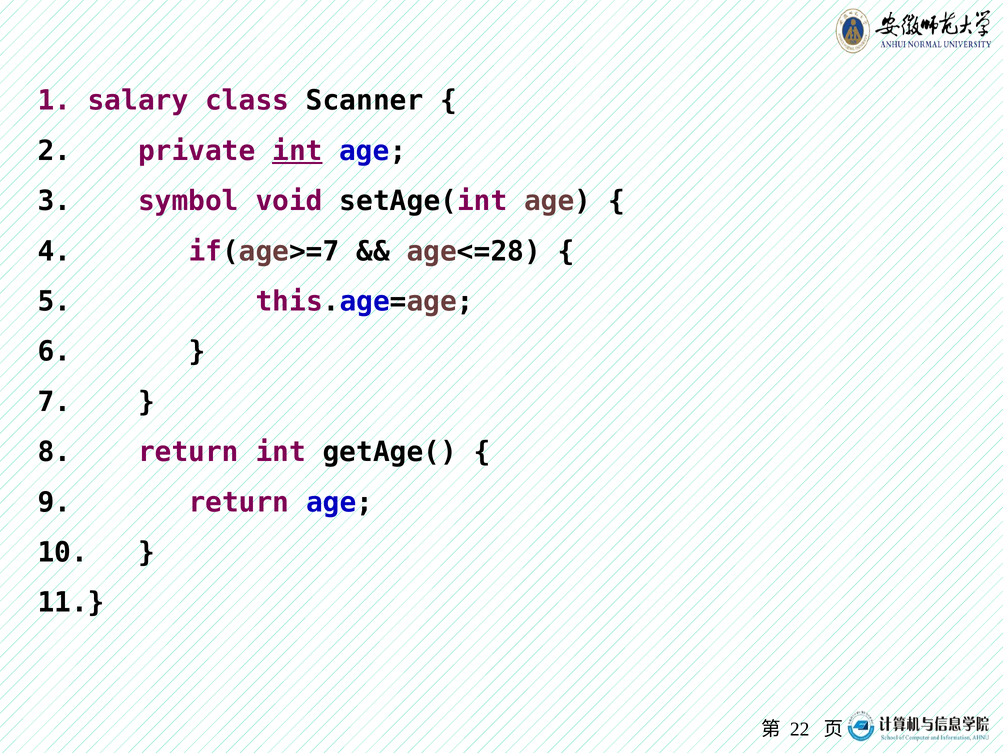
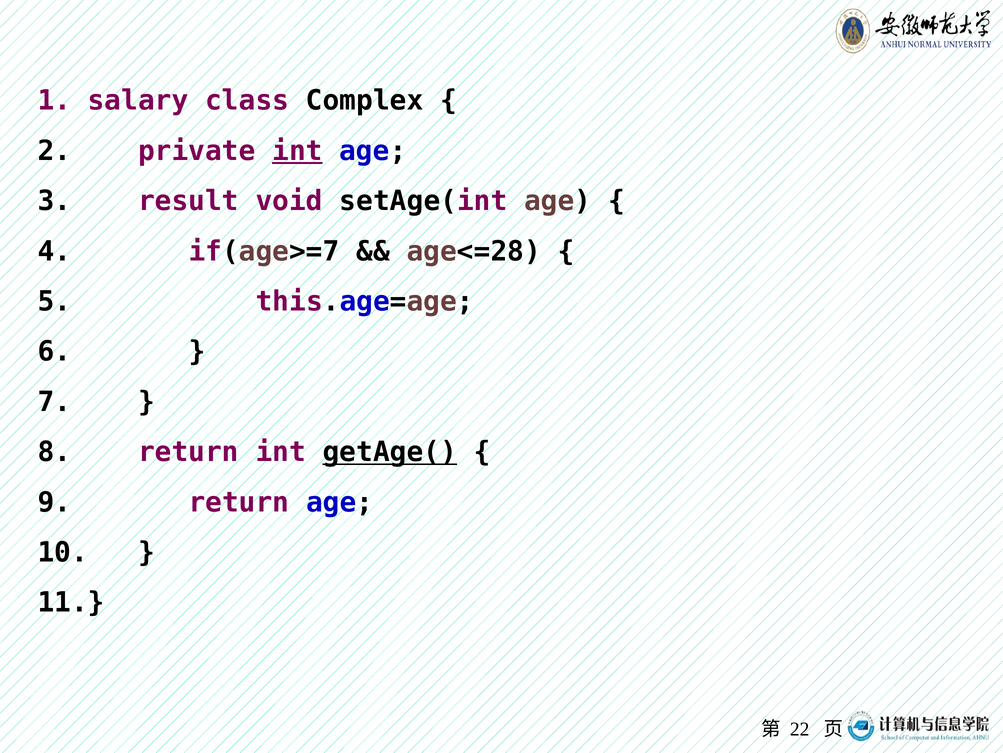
Scanner: Scanner -> Complex (365, 101)
symbol: symbol -> result (188, 201)
getAge( underline: none -> present (390, 452)
